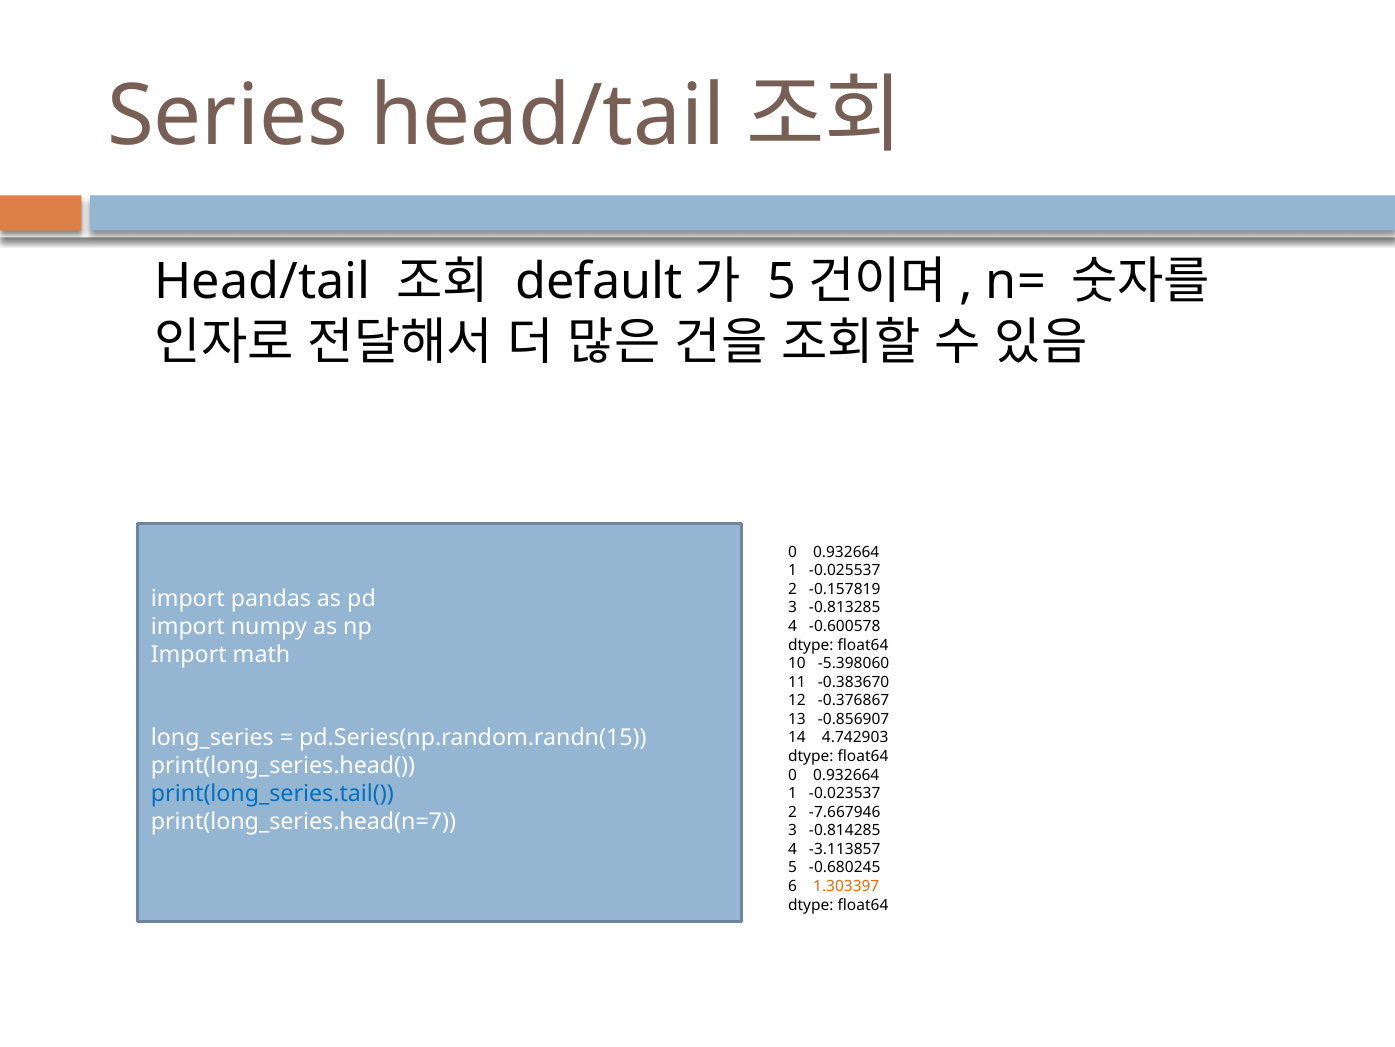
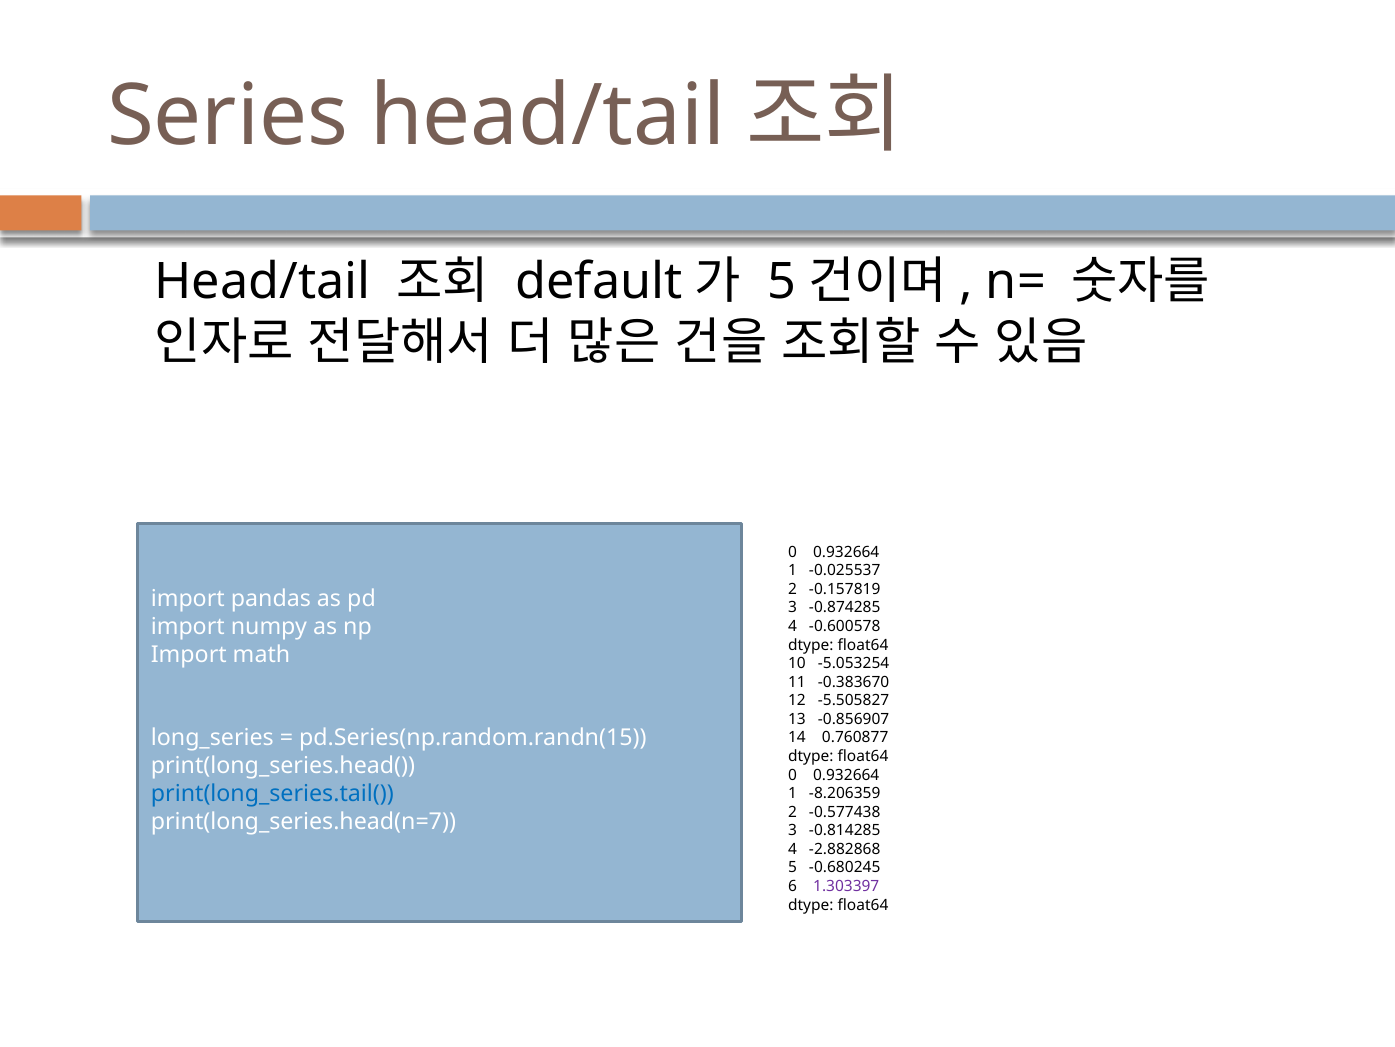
-0.813285: -0.813285 -> -0.874285 (845, 607)
-5.398060: -5.398060 -> -5.053254 (854, 663)
-0.376867: -0.376867 -> -5.505827 (854, 700)
4.742903: 4.742903 -> 0.760877 (855, 737)
-0.023537: -0.023537 -> -8.206359 (845, 793)
-7.667946: -7.667946 -> -0.577438 (845, 812)
-3.113857: -3.113857 -> -2.882868 (845, 849)
1.303397 colour: orange -> purple (846, 886)
